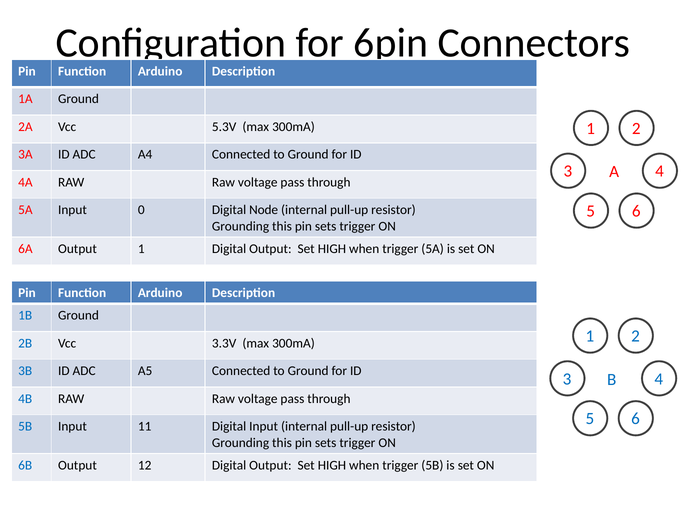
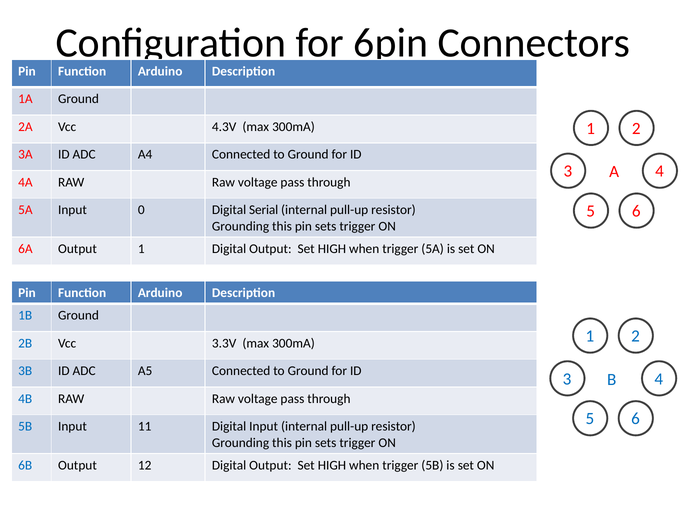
5.3V: 5.3V -> 4.3V (224, 127)
Node: Node -> Serial (264, 210)
